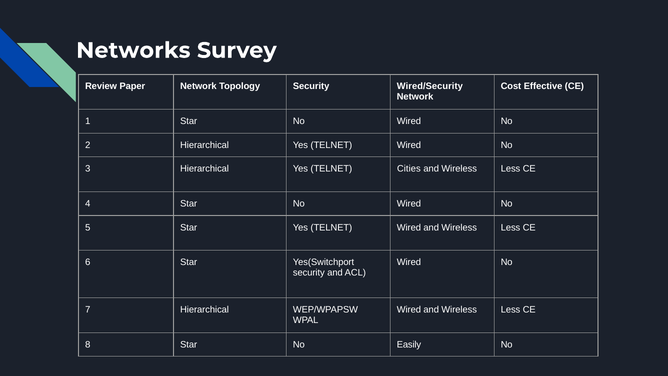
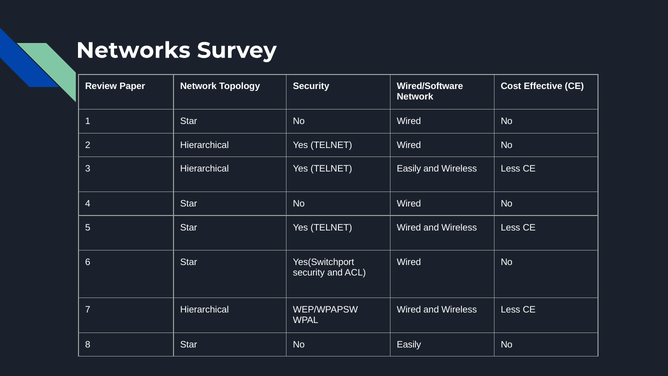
Wired/Security: Wired/Security -> Wired/Software (430, 86)
TELNET Cities: Cities -> Easily (409, 169)
